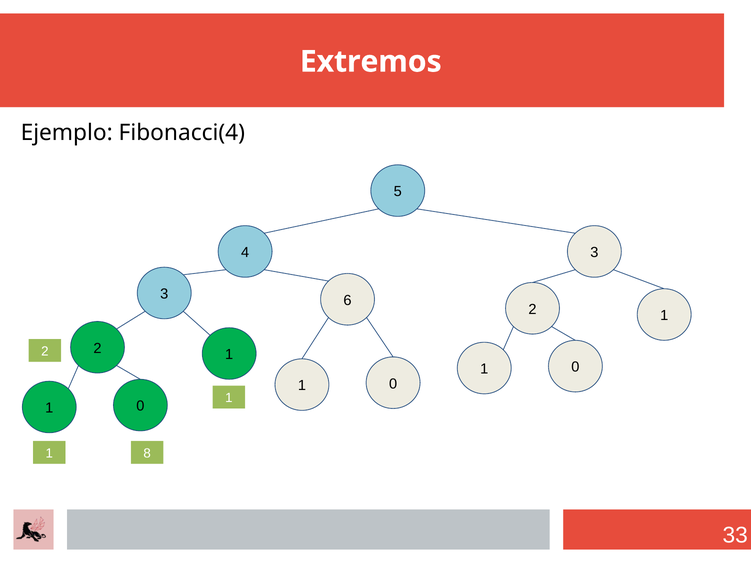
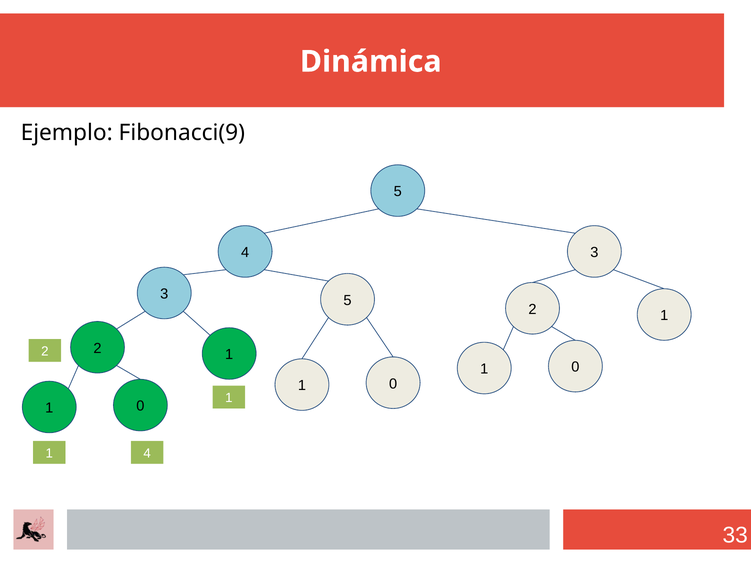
Extremos: Extremos -> Dinámica (371, 62)
Fibonacci(4: Fibonacci(4 -> Fibonacci(9 (182, 133)
3 6: 6 -> 5 (348, 300)
1 8: 8 -> 4 (147, 453)
